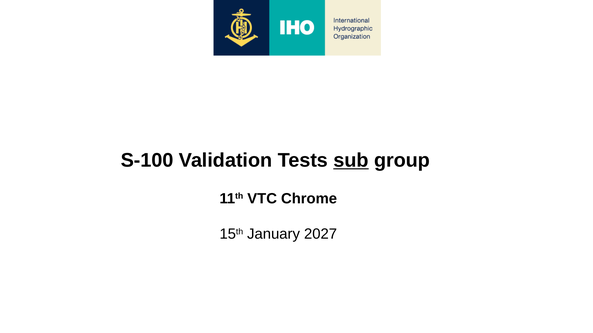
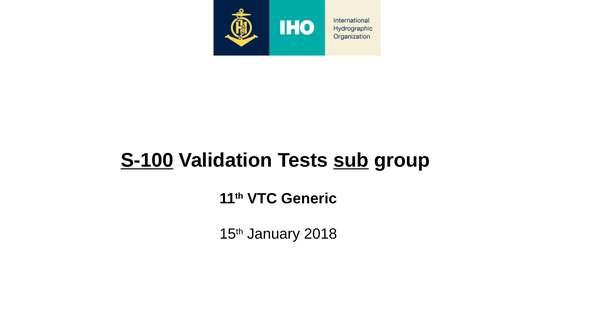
S-100 underline: none -> present (147, 161)
Chrome: Chrome -> Generic (309, 199)
2027: 2027 -> 2018 (321, 234)
